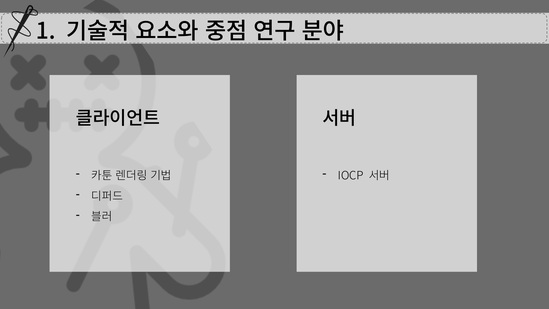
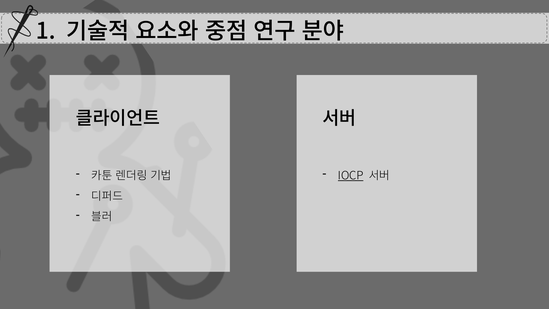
IOCP underline: none -> present (351, 176)
